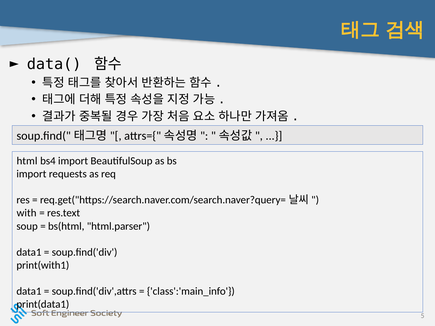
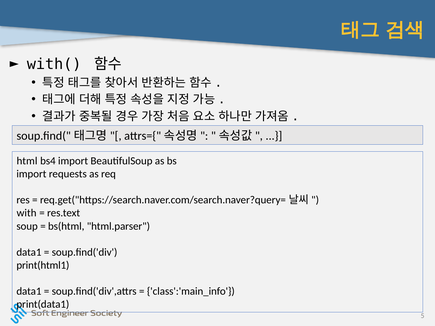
data(: data( -> with( (54, 64)
print(with1: print(with1 -> print(html1 (43, 265)
